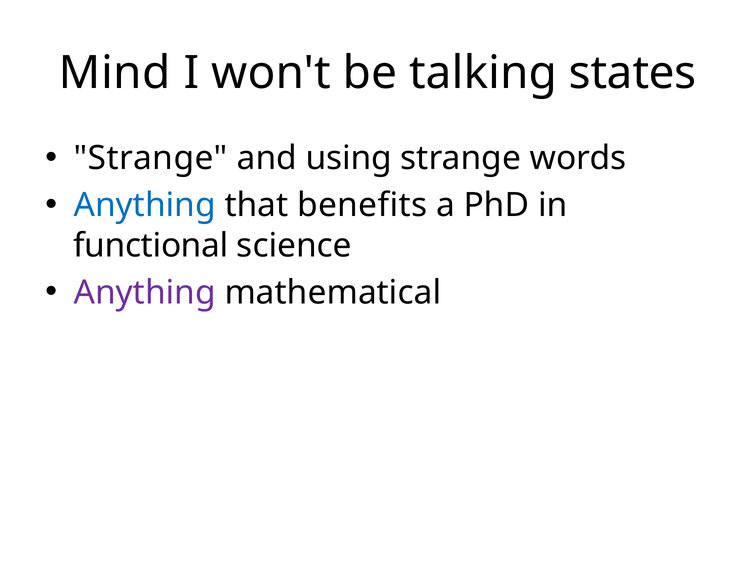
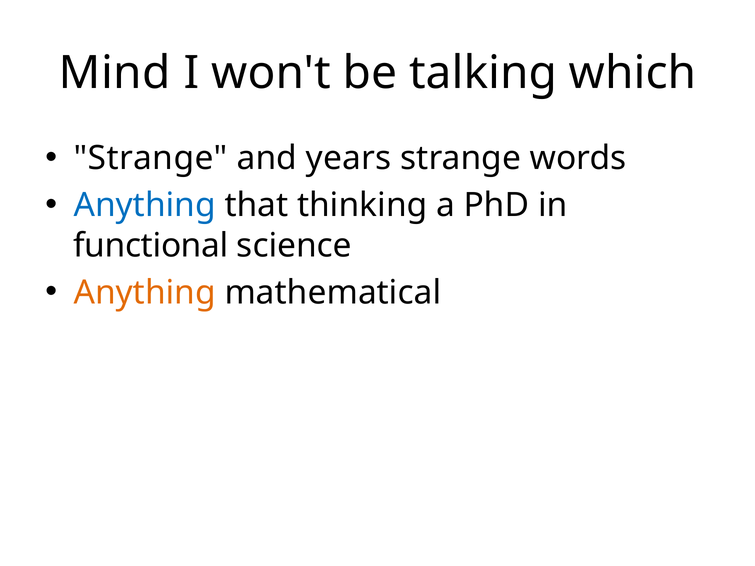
states: states -> which (633, 73)
using: using -> years (349, 158)
benefits: benefits -> thinking (362, 205)
Anything colour: purple -> orange (145, 293)
